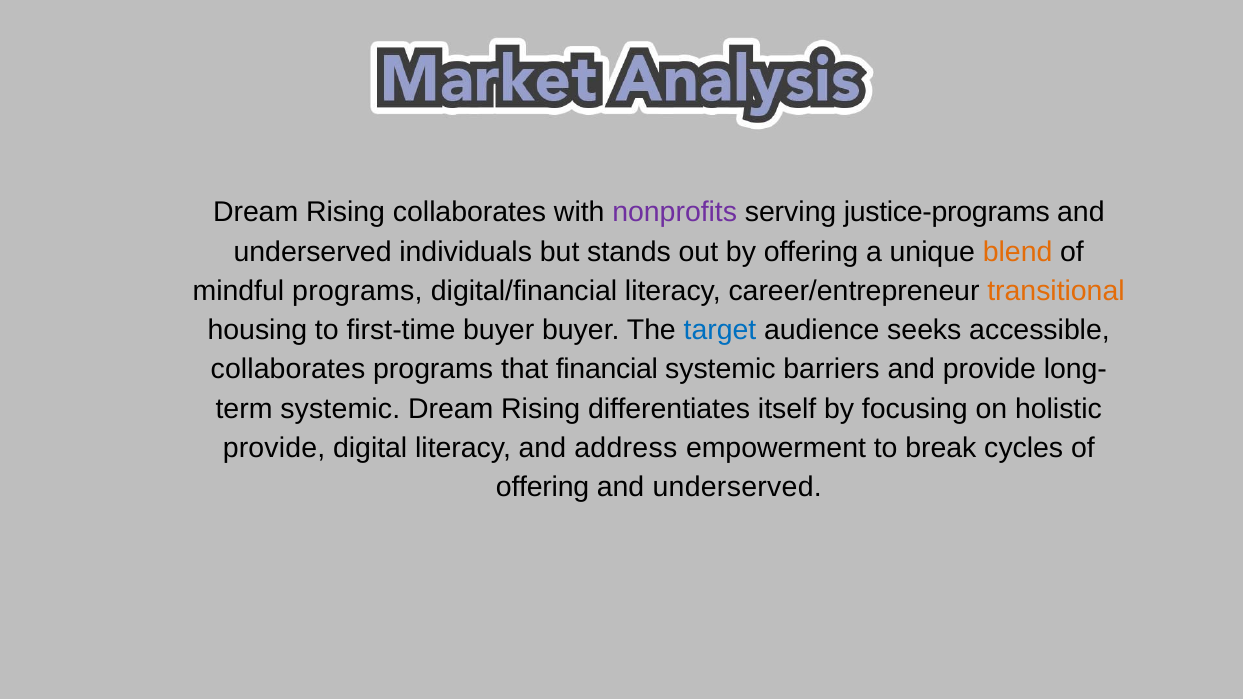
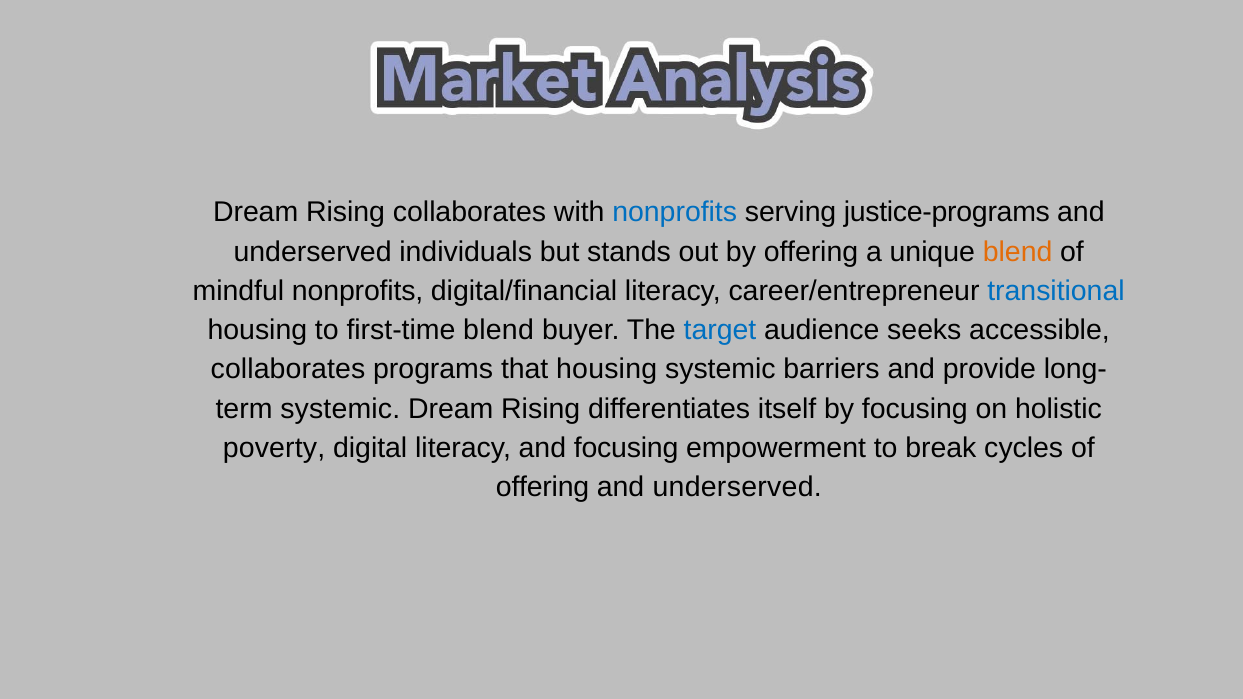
nonprofits colour: purple -> blue (675, 212)
mindful programs: programs -> nonprofits (358, 291)
transitional colour: orange -> blue (1056, 291)
first-time buyer: buyer -> blend (499, 330)
that financial: financial -> housing (607, 370)
provide: provide -> poverty (274, 448)
and address: address -> focusing (626, 448)
